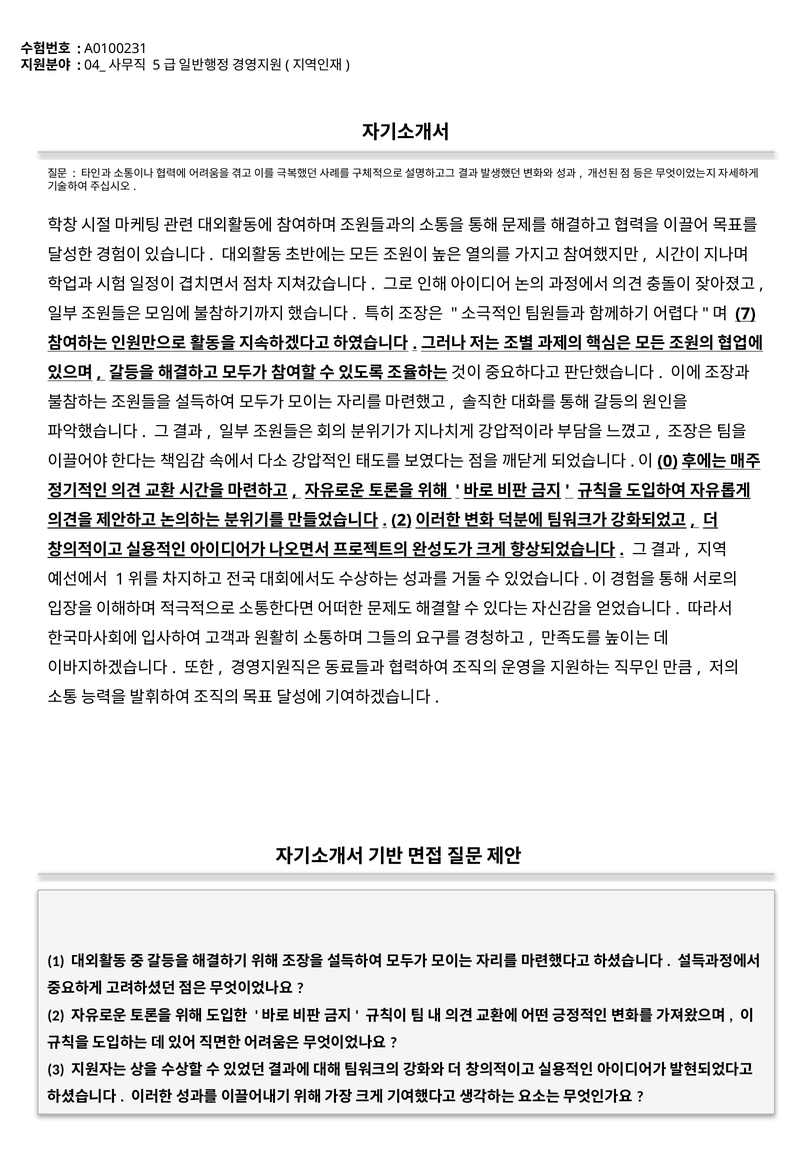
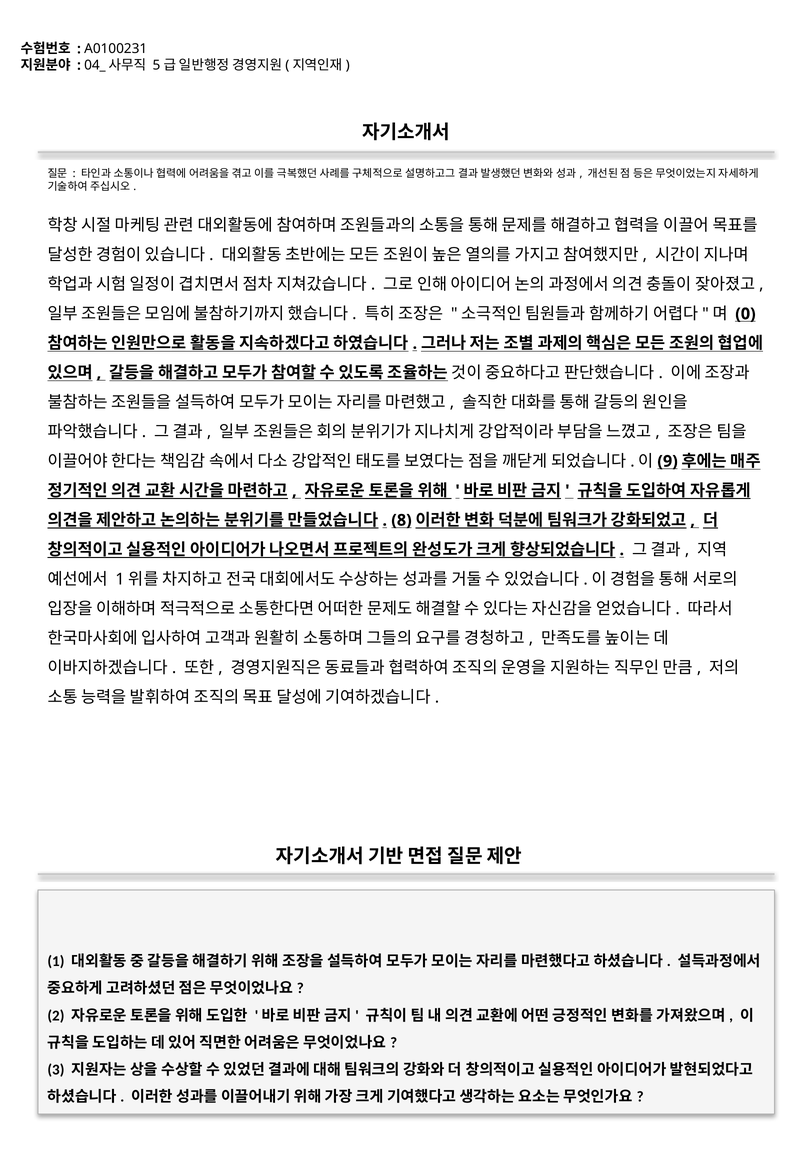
7: 7 -> 0 (745, 314)
0: 0 -> 9 (668, 461)
2: 2 -> 8 (401, 520)
